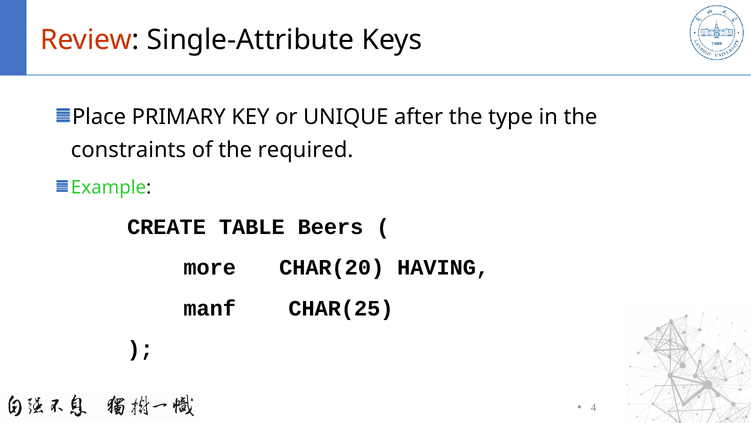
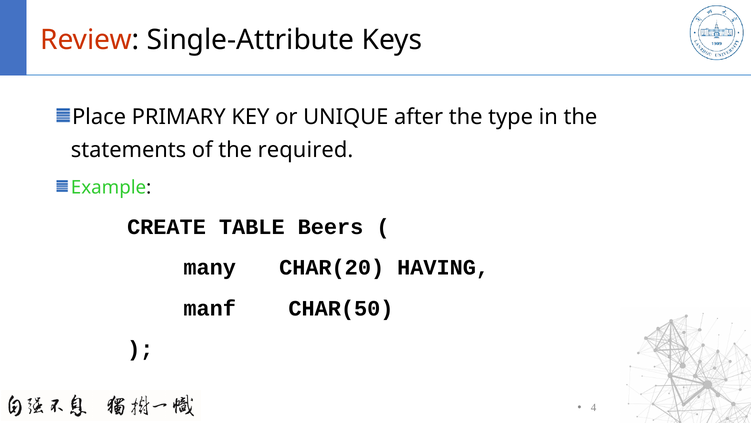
constraints: constraints -> statements (129, 150)
more: more -> many (210, 267)
CHAR(25: CHAR(25 -> CHAR(50 (341, 308)
